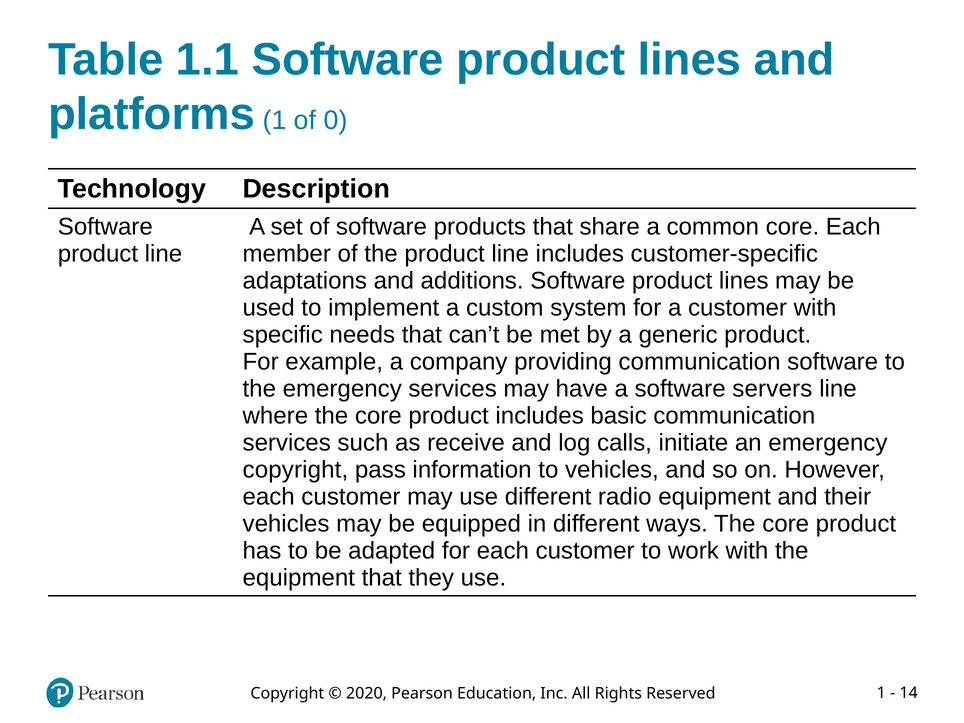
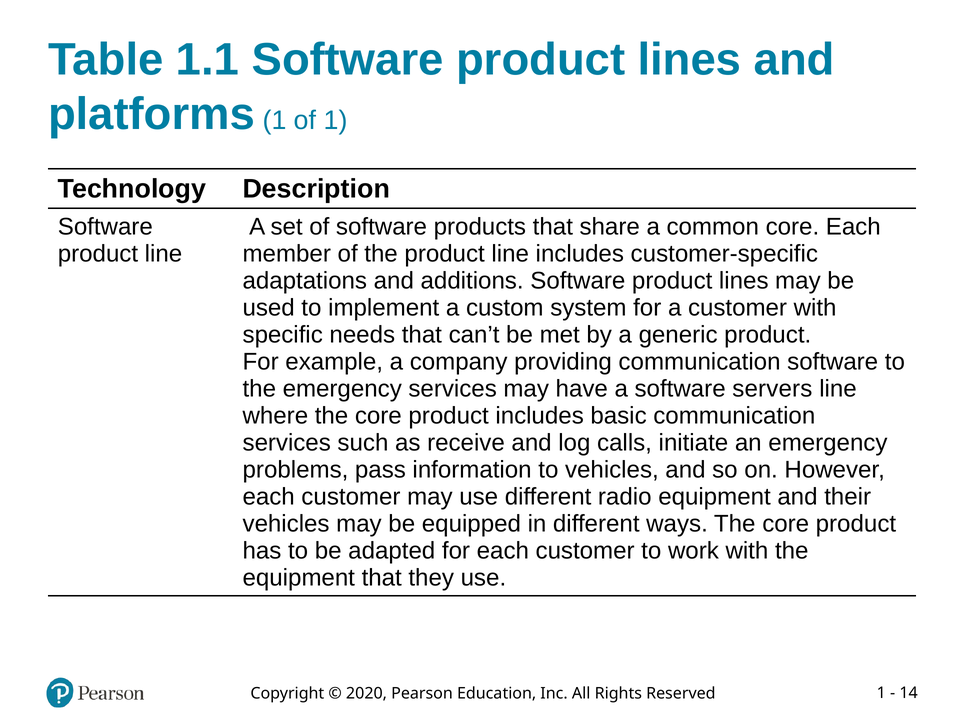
of 0: 0 -> 1 (336, 120)
copyright: copyright -> problems (295, 470)
